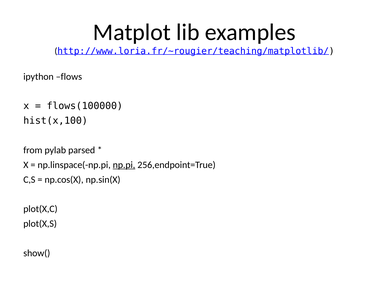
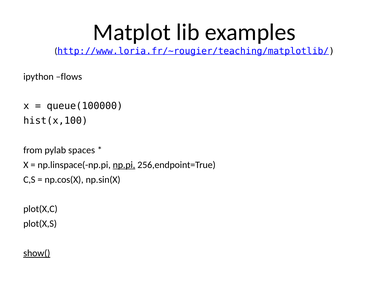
flows(100000: flows(100000 -> queue(100000 (85, 106)
parsed: parsed -> spaces (82, 150)
show( underline: none -> present (37, 253)
